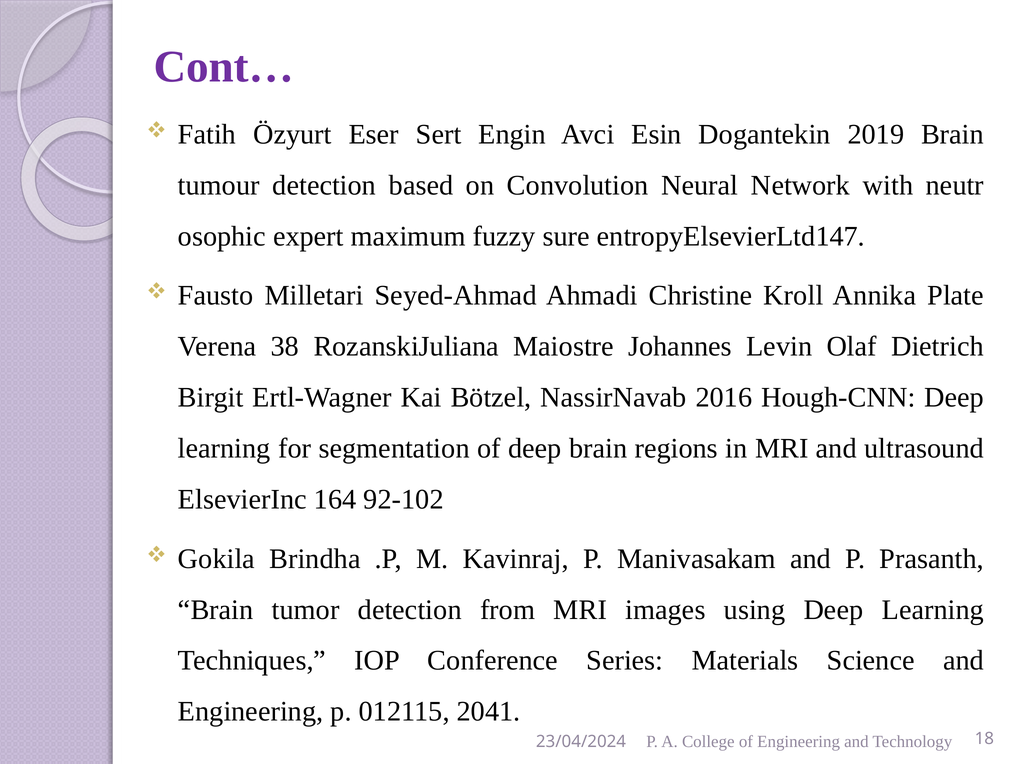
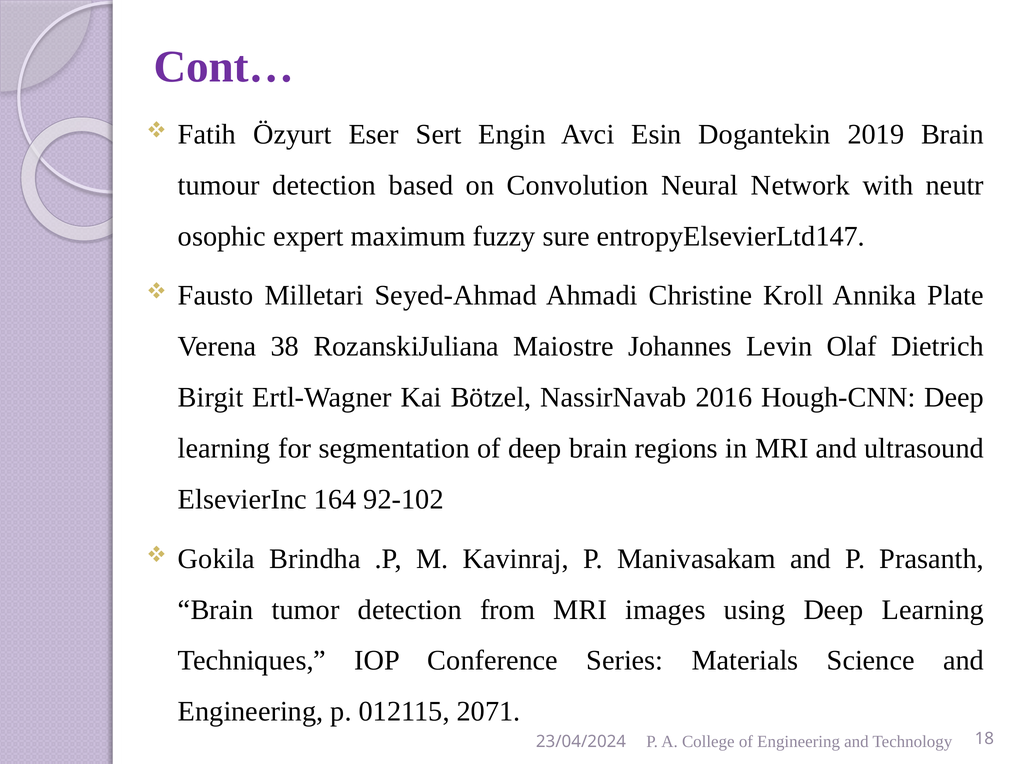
2041: 2041 -> 2071 (489, 711)
